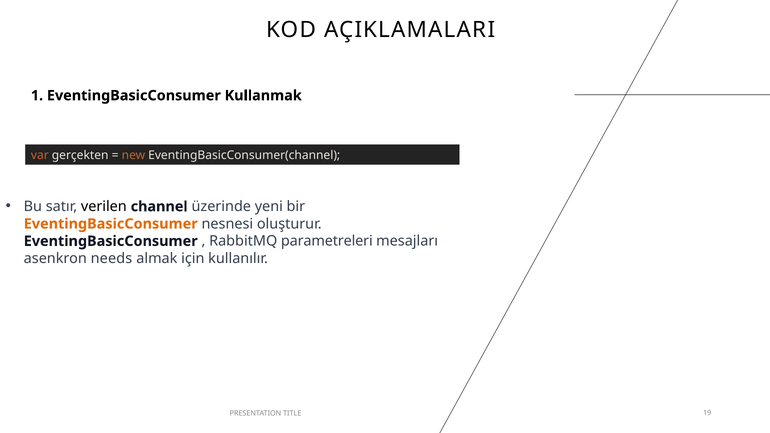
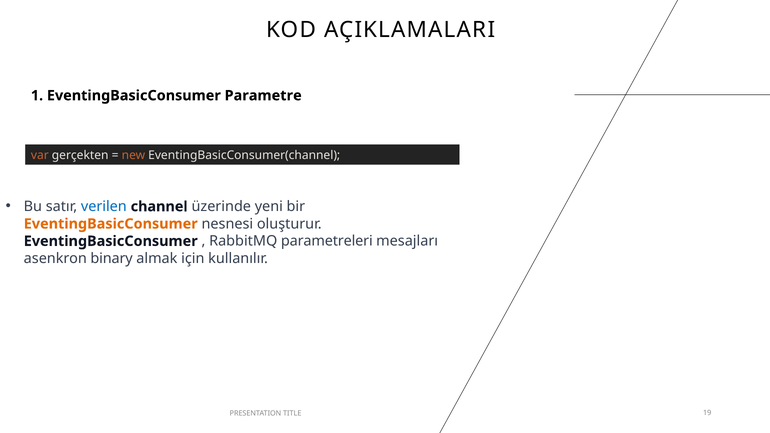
Kullanmak: Kullanmak -> Parametre (263, 96)
verilen colour: black -> blue (104, 207)
needs: needs -> binary (112, 259)
